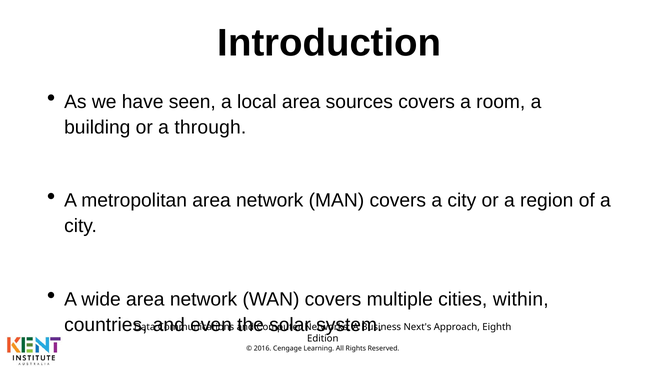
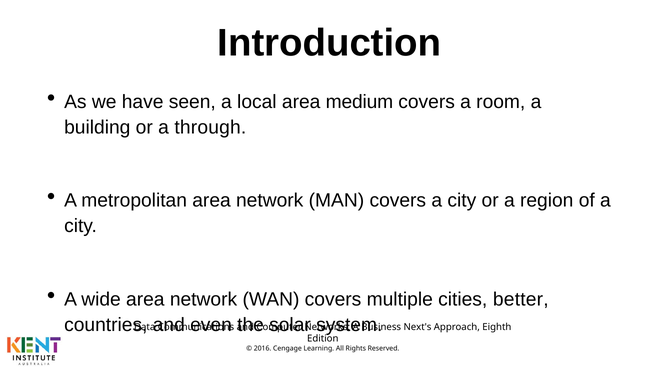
sources: sources -> medium (359, 102)
within: within -> better (521, 299)
